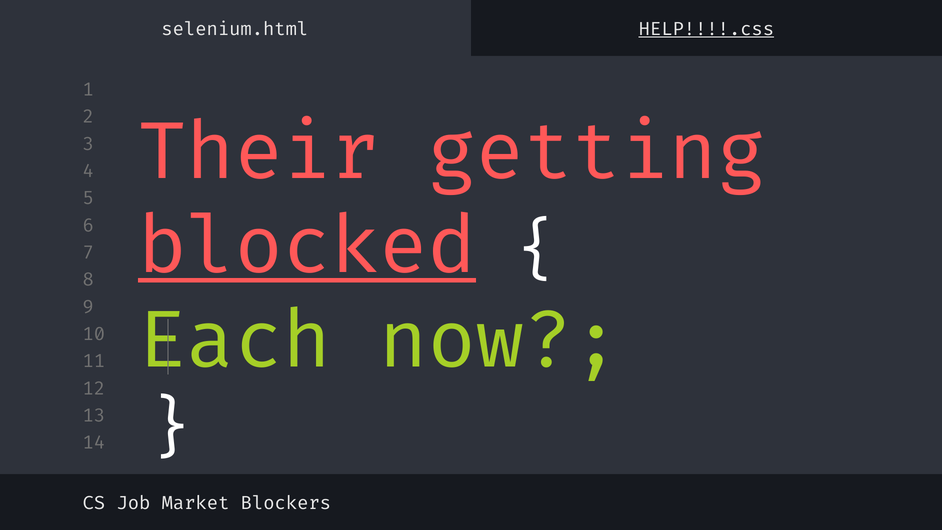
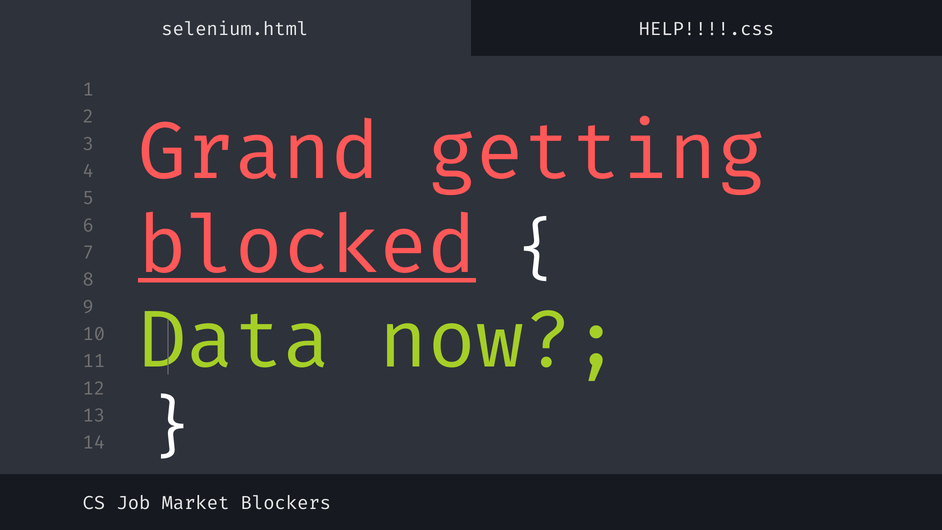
HELP!!!!.css underline: present -> none (706, 29)
Their: Their -> Grand (259, 152)
Each: Each -> Data (235, 341)
